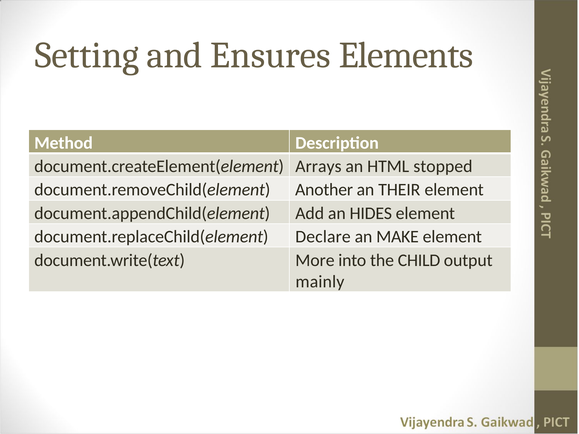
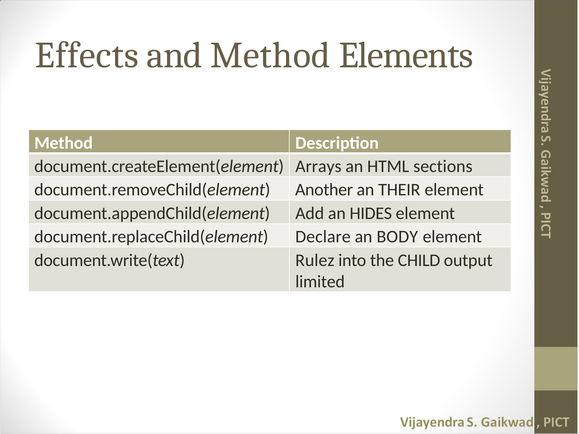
Setting: Setting -> Effects (87, 55)
and Ensures: Ensures -> Method (270, 55)
stopped: stopped -> sections (443, 166)
MAKE: MAKE -> BODY (397, 237)
More: More -> Rulez (315, 260)
mainly: mainly -> limited (320, 282)
